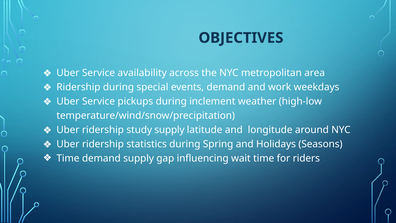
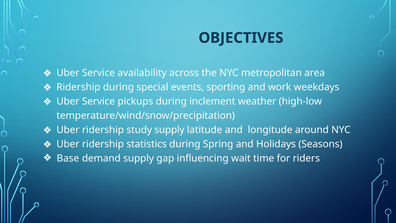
events demand: demand -> sporting (226, 87)
Time: Time -> Base (68, 158)
